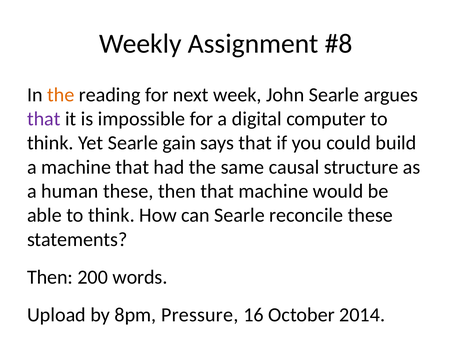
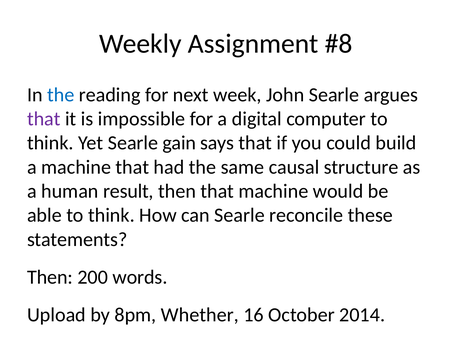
the colour: orange -> blue (61, 95)
human these: these -> result (128, 191)
Pressure: Pressure -> Whether (200, 315)
